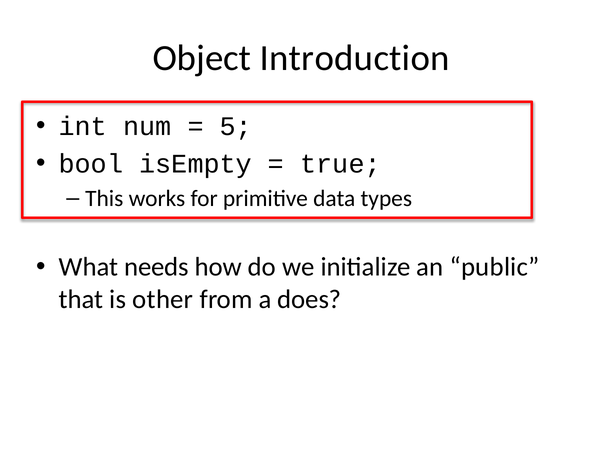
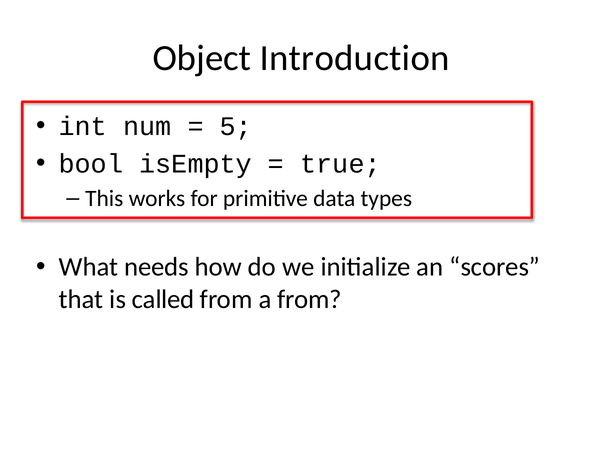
public: public -> scores (495, 267)
other: other -> called (163, 299)
a does: does -> from (309, 299)
